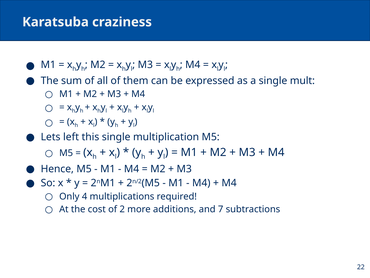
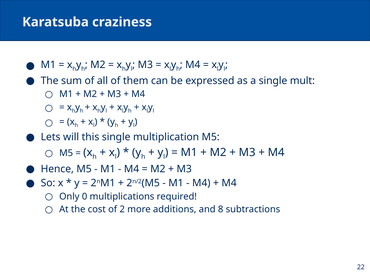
left: left -> will (71, 137)
4: 4 -> 0 (85, 196)
7: 7 -> 8 (221, 209)
